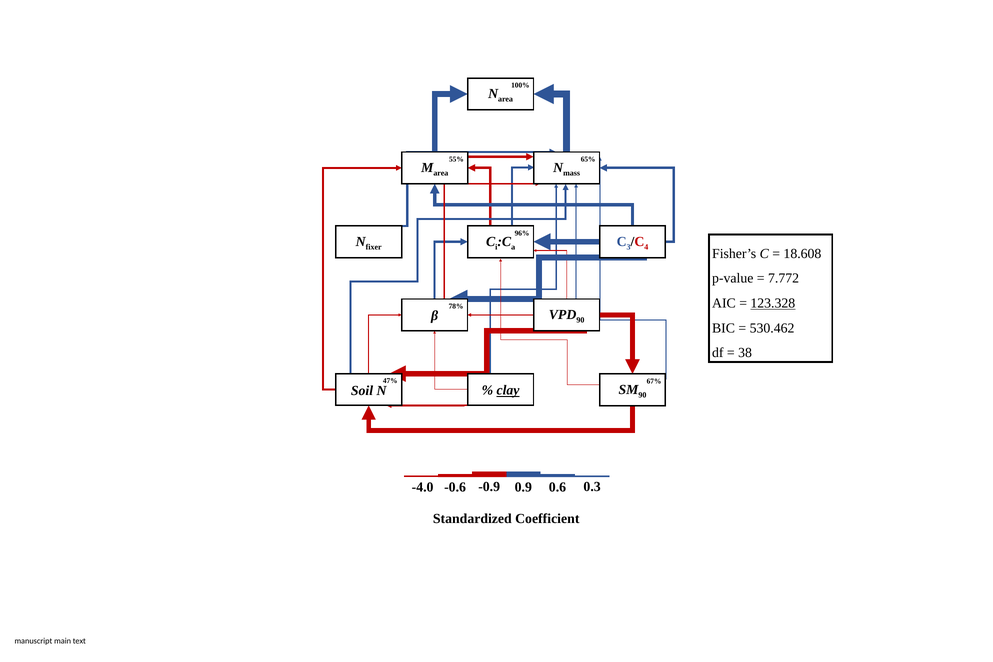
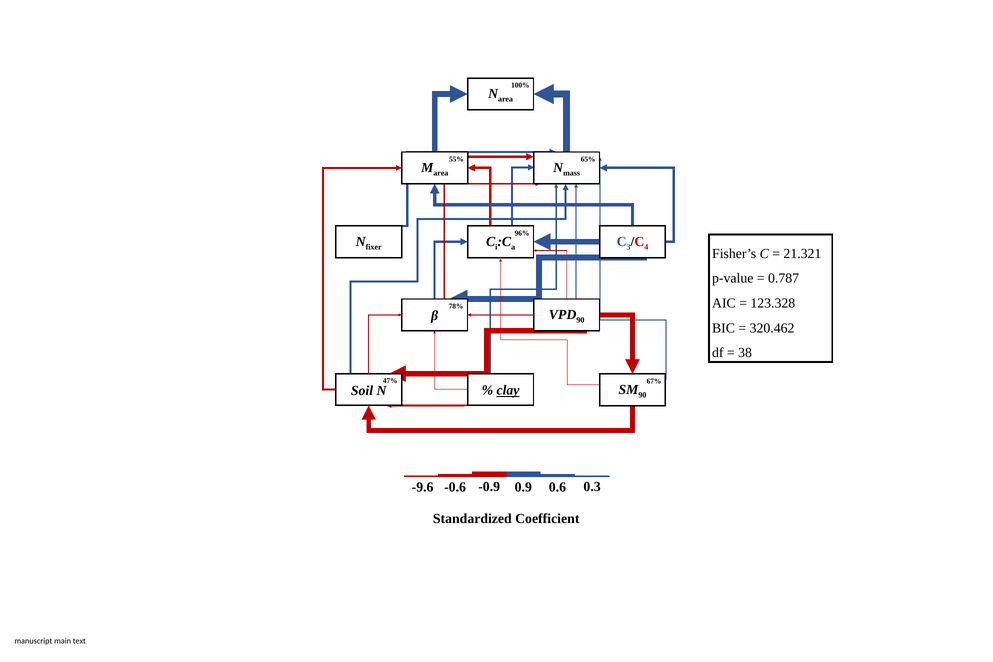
18.608: 18.608 -> 21.321 (802, 254)
7.772: 7.772 -> 0.787 (784, 278)
123.328 underline: present -> none (773, 303)
530.462: 530.462 -> 320.462 (772, 328)
-4.0: -4.0 -> -9.6 (423, 487)
